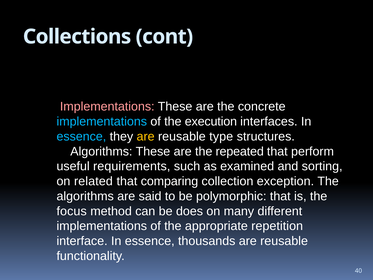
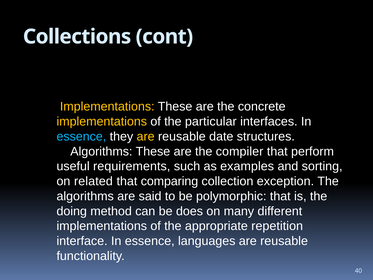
Implementations colour: pink -> yellow (107, 107)
implementations colour: light blue -> yellow (102, 121)
execution: execution -> particular (211, 121)
type: type -> date (221, 136)
repeated: repeated -> compiler (240, 151)
examined: examined -> examples (247, 166)
focus: focus -> doing (72, 211)
thousands: thousands -> languages (207, 241)
